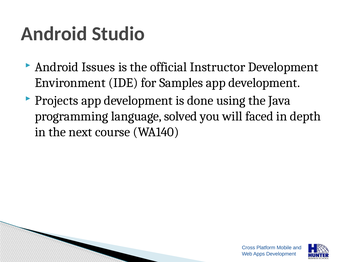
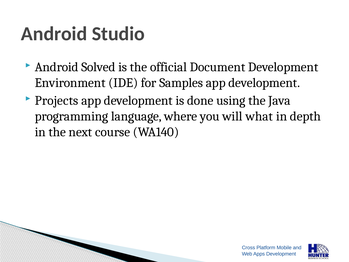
Issues: Issues -> Solved (98, 67)
Instructor: Instructor -> Document (218, 67)
solved: solved -> where (181, 116)
faced: faced -> what (259, 116)
